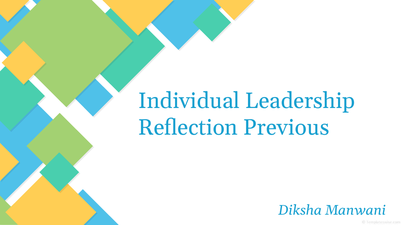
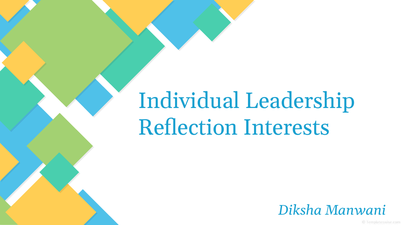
Previous: Previous -> Interests (286, 128)
